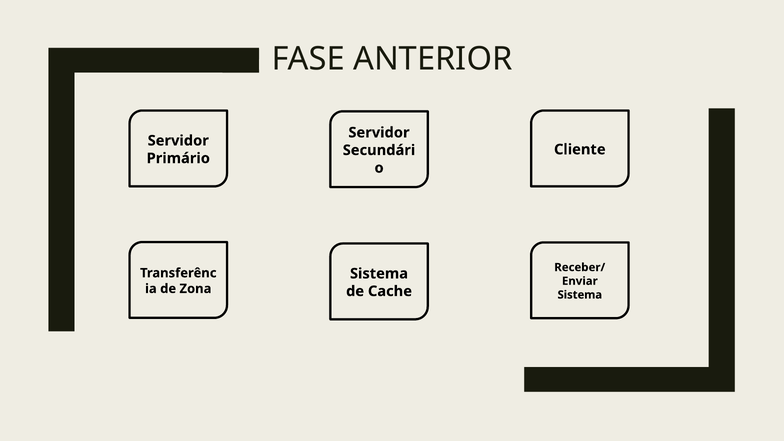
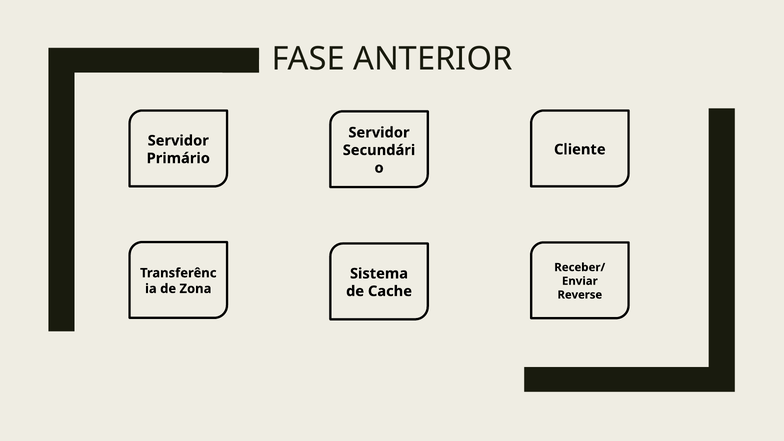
Sistema: Sistema -> Reverse (580, 295)
